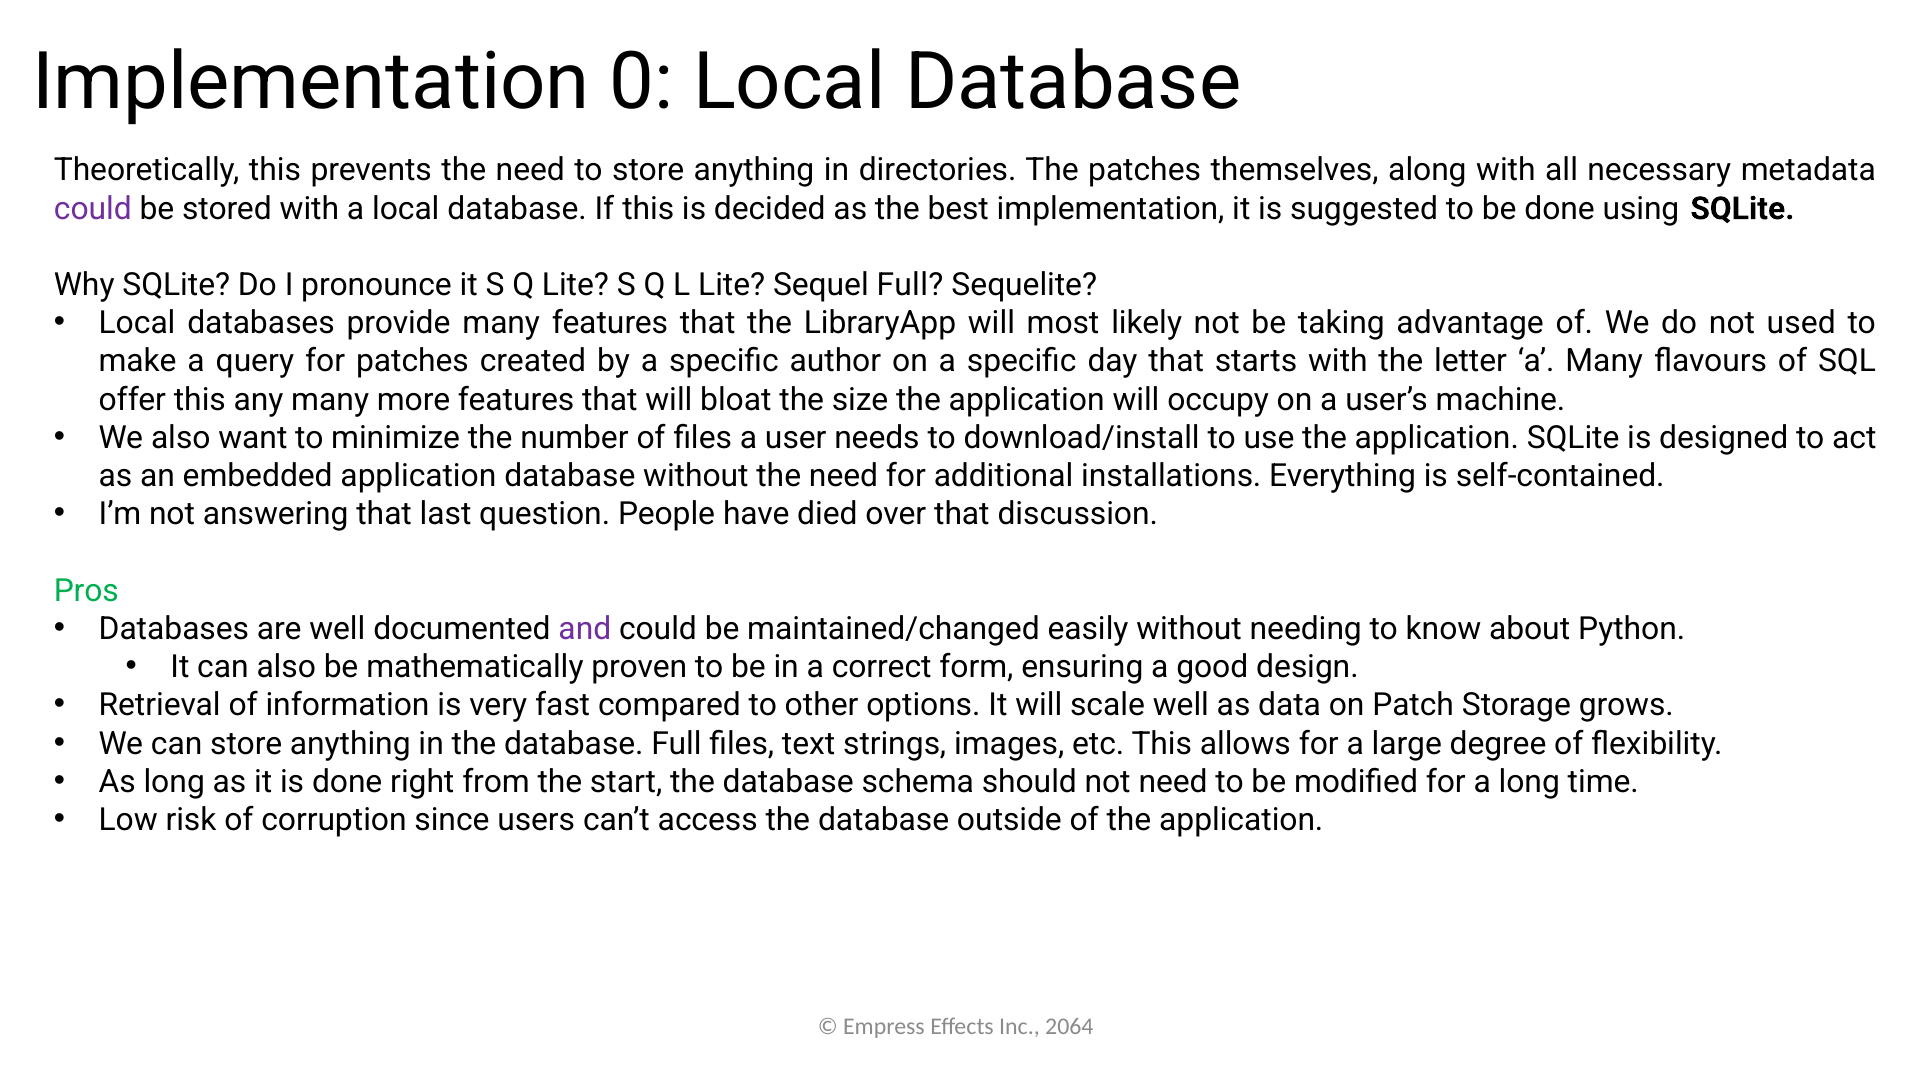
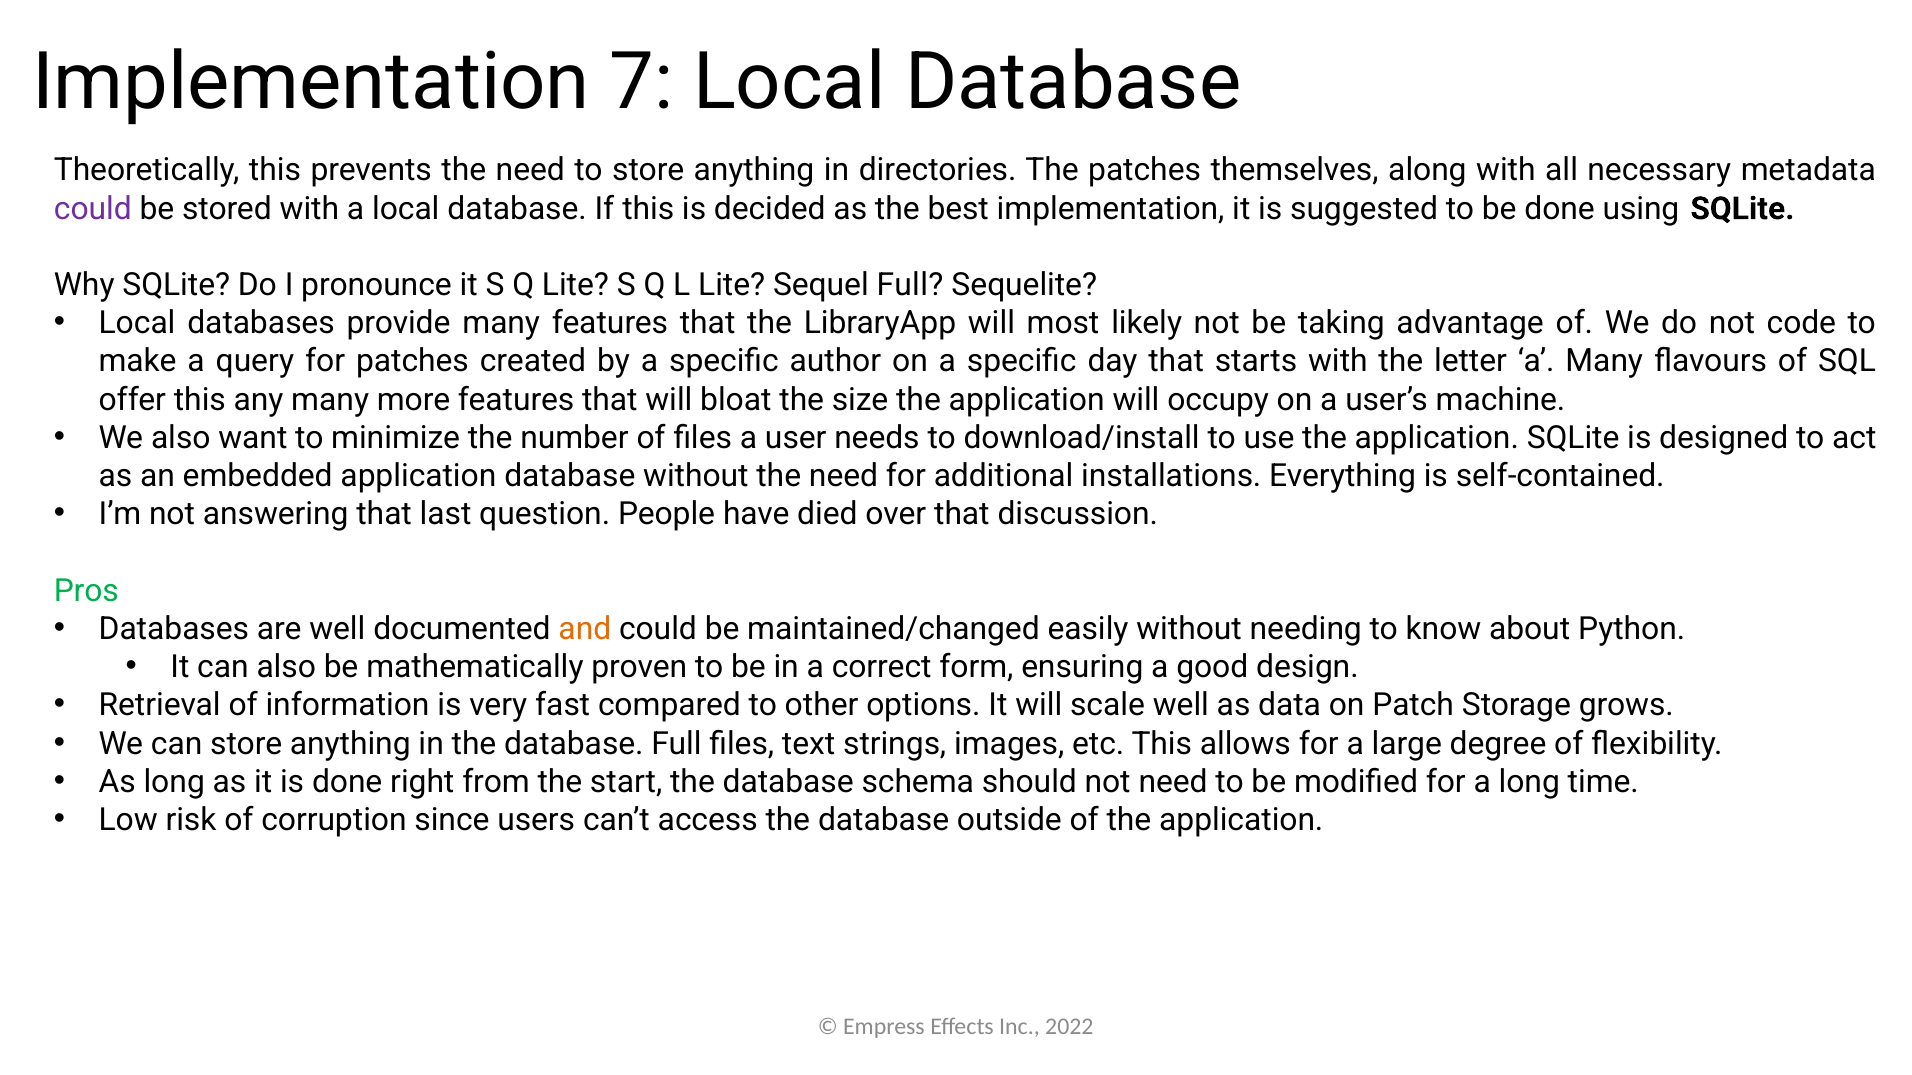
0: 0 -> 7 (642, 82)
used: used -> code (1801, 323)
and colour: purple -> orange (585, 629)
2064: 2064 -> 2022 (1069, 1027)
